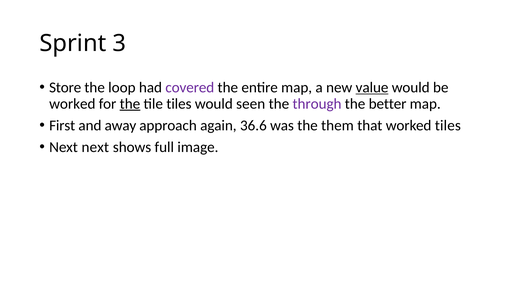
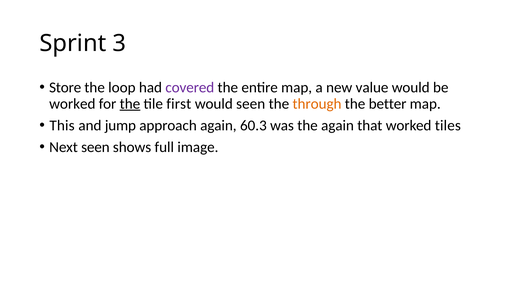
value underline: present -> none (372, 88)
tile tiles: tiles -> first (179, 104)
through colour: purple -> orange (317, 104)
First: First -> This (62, 126)
away: away -> jump (120, 126)
36.6: 36.6 -> 60.3 (253, 126)
the them: them -> again (338, 126)
Next next: next -> seen (95, 147)
